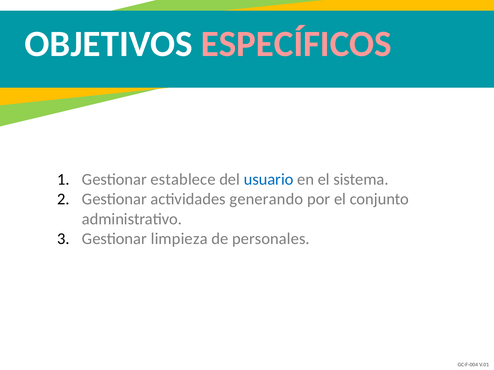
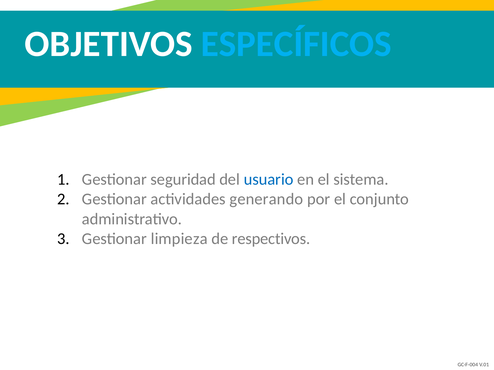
ESPECÍFICOS colour: pink -> light blue (296, 44)
establece: establece -> seguridad (183, 180)
personales: personales -> respectivos (271, 239)
